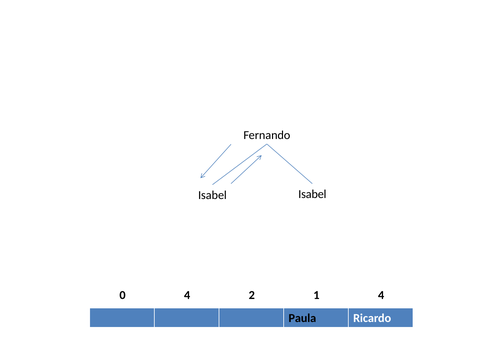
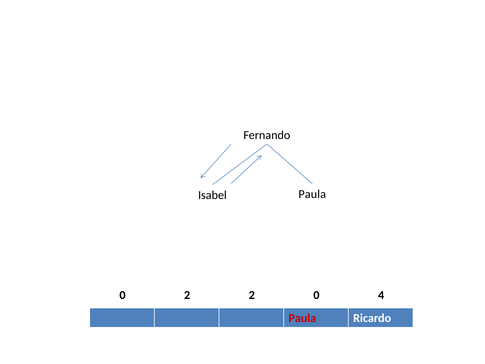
Isabel: Isabel -> Paula (312, 194)
0 4: 4 -> 2 (187, 295)
2 1: 1 -> 0 (316, 295)
Paula colour: black -> red (302, 318)
